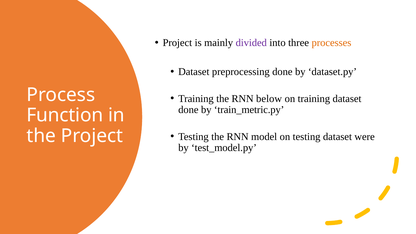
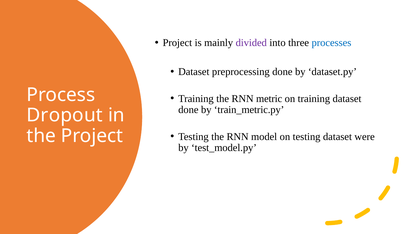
processes colour: orange -> blue (331, 43)
below: below -> metric (269, 99)
Function: Function -> Dropout (65, 115)
